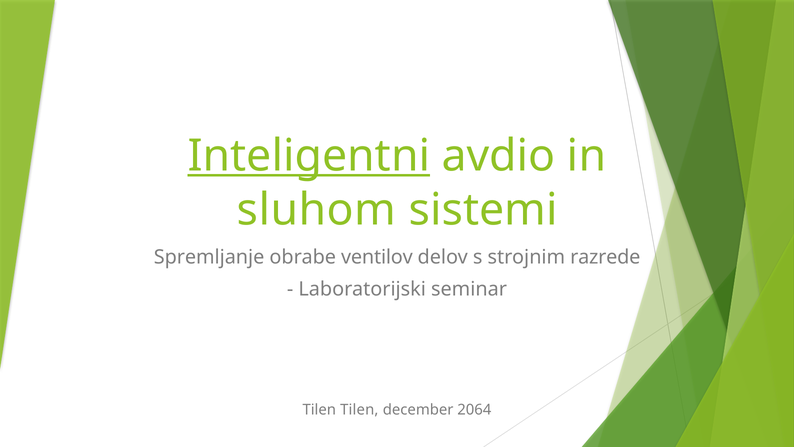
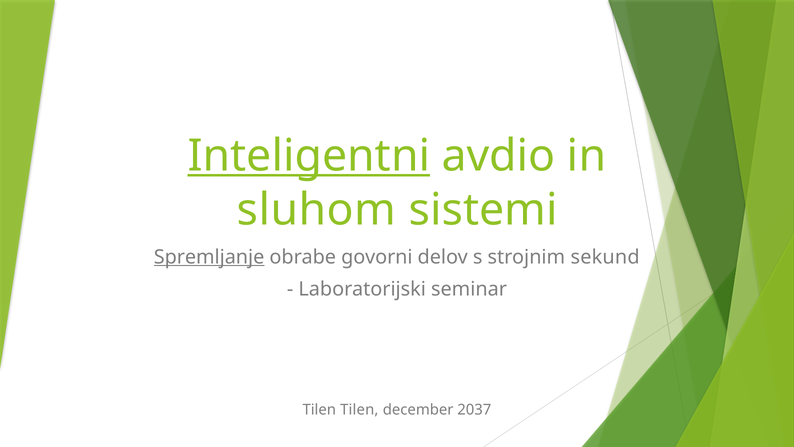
Spremljanje underline: none -> present (209, 257)
ventilov: ventilov -> govorni (377, 257)
razrede: razrede -> sekund (605, 257)
2064: 2064 -> 2037 (474, 409)
